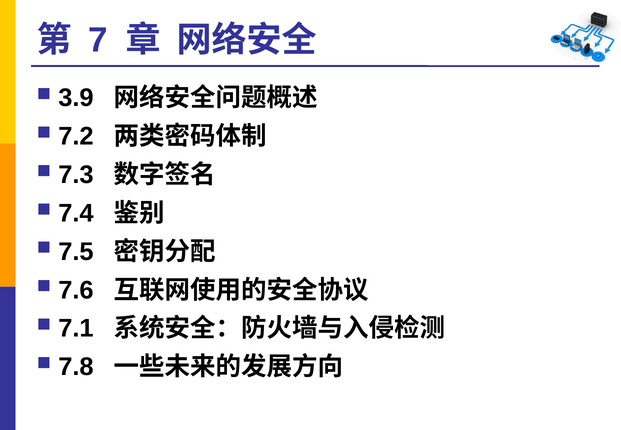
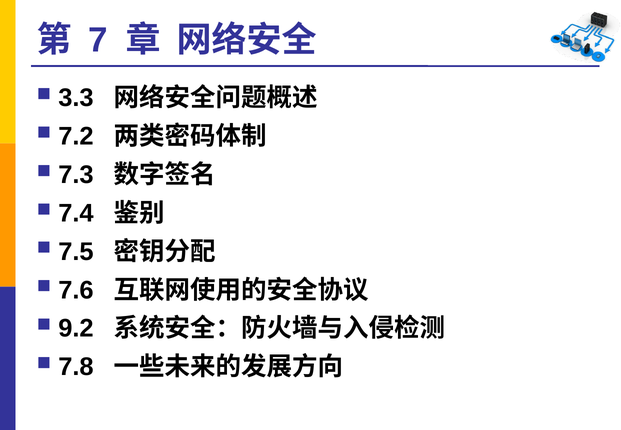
3.9: 3.9 -> 3.3 (76, 98)
7.1: 7.1 -> 9.2 (76, 328)
